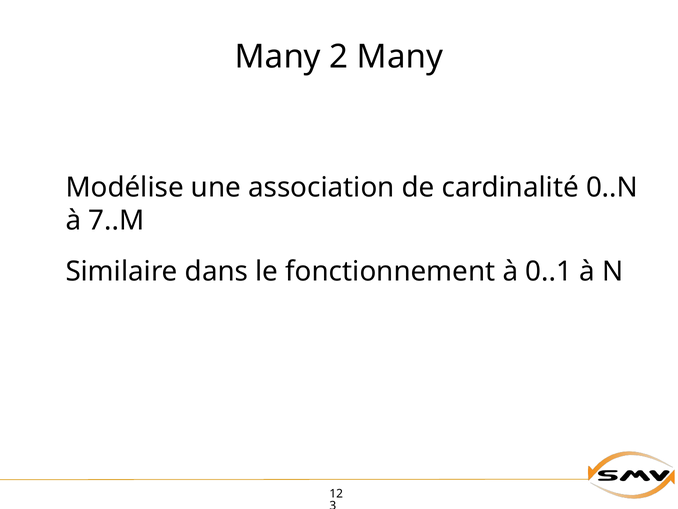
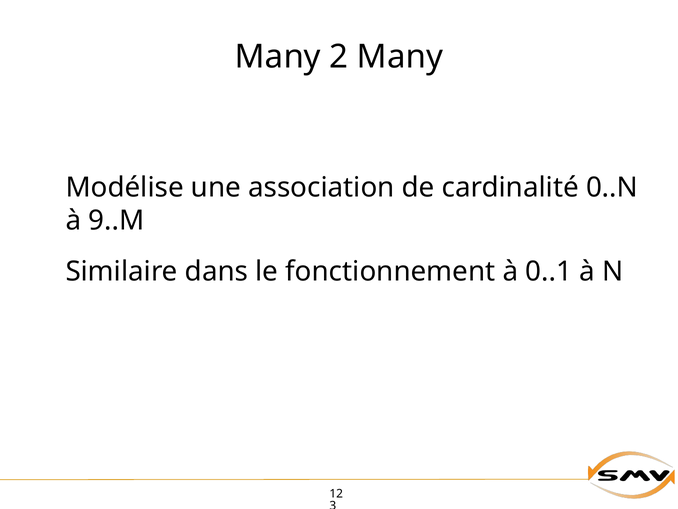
7..M: 7..M -> 9..M (116, 221)
